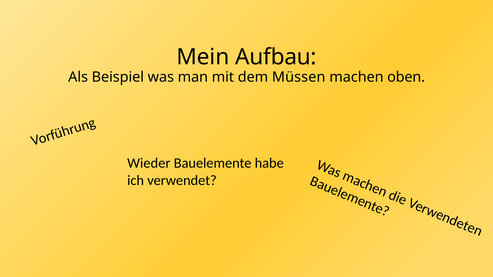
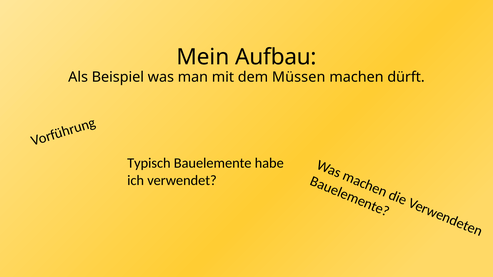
oben: oben -> dürft (406, 77)
Wieder: Wieder -> Typisch (149, 163)
